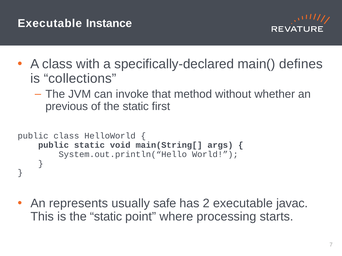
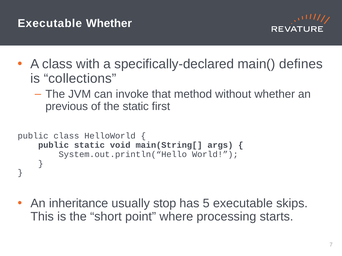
Executable Instance: Instance -> Whether (109, 23)
represents: represents -> inheritance (79, 204)
safe: safe -> stop (165, 204)
2: 2 -> 5 (206, 204)
javac: javac -> skips (292, 204)
is the static: static -> short (106, 217)
